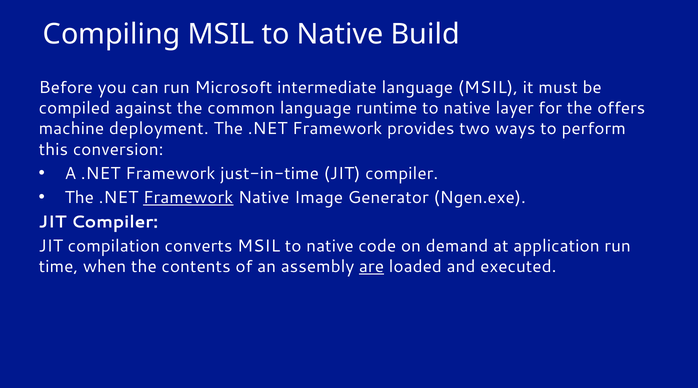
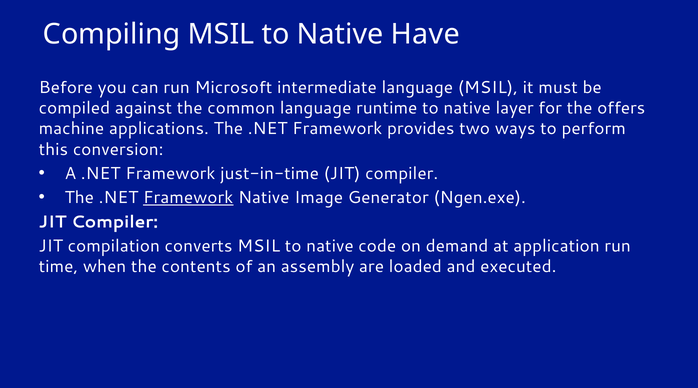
Build: Build -> Have (425, 34)
deployment: deployment -> applications (159, 129)
are underline: present -> none (372, 267)
